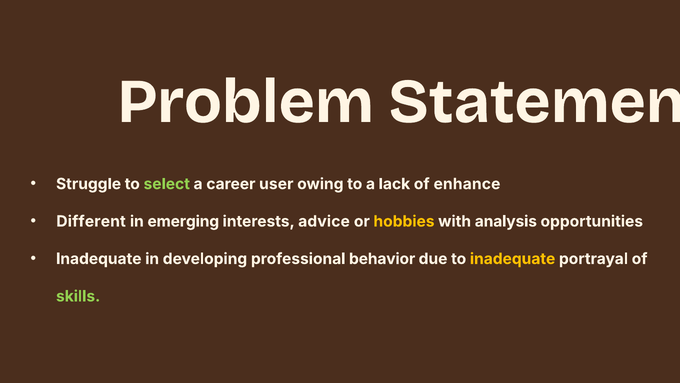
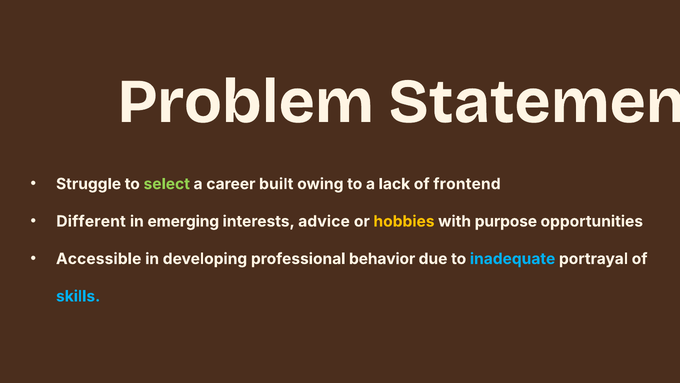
user: user -> built (276, 184)
enhance: enhance -> frontend (467, 184)
analysis: analysis -> purpose (506, 221)
Inadequate: Inadequate -> Accessible (99, 259)
inadequate colour: yellow -> light blue (513, 259)
skills colour: light green -> light blue (78, 296)
